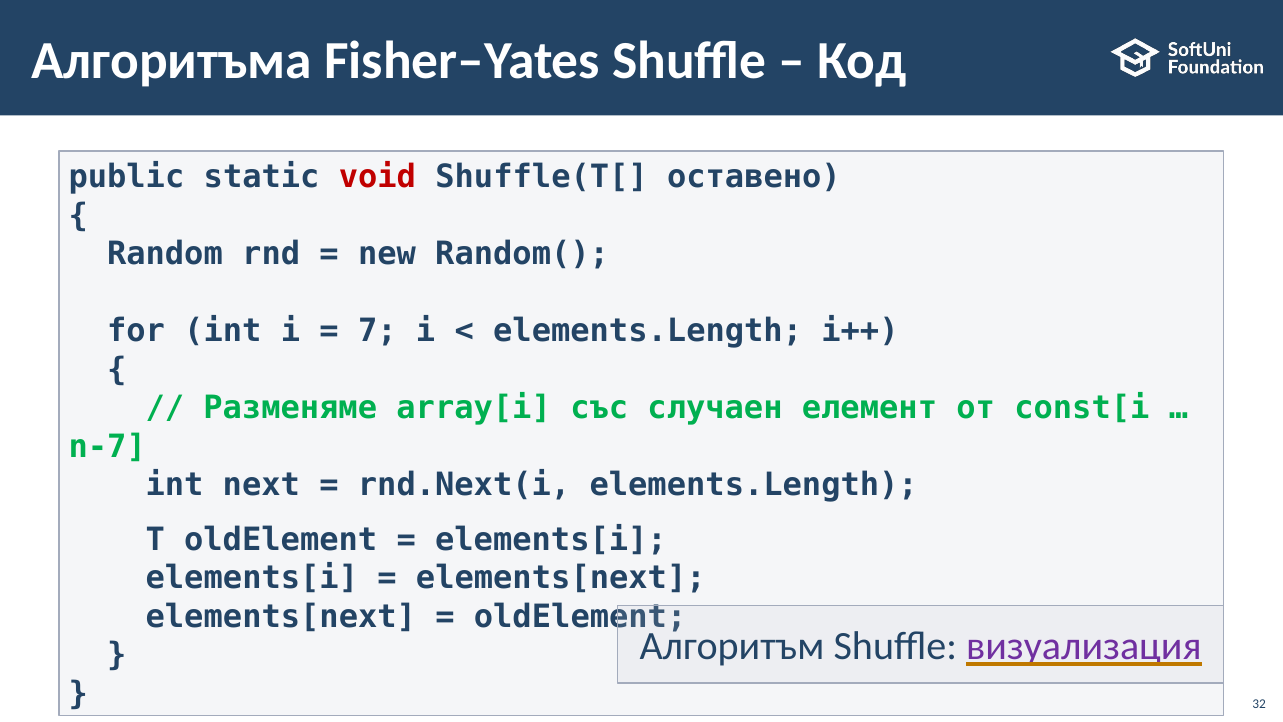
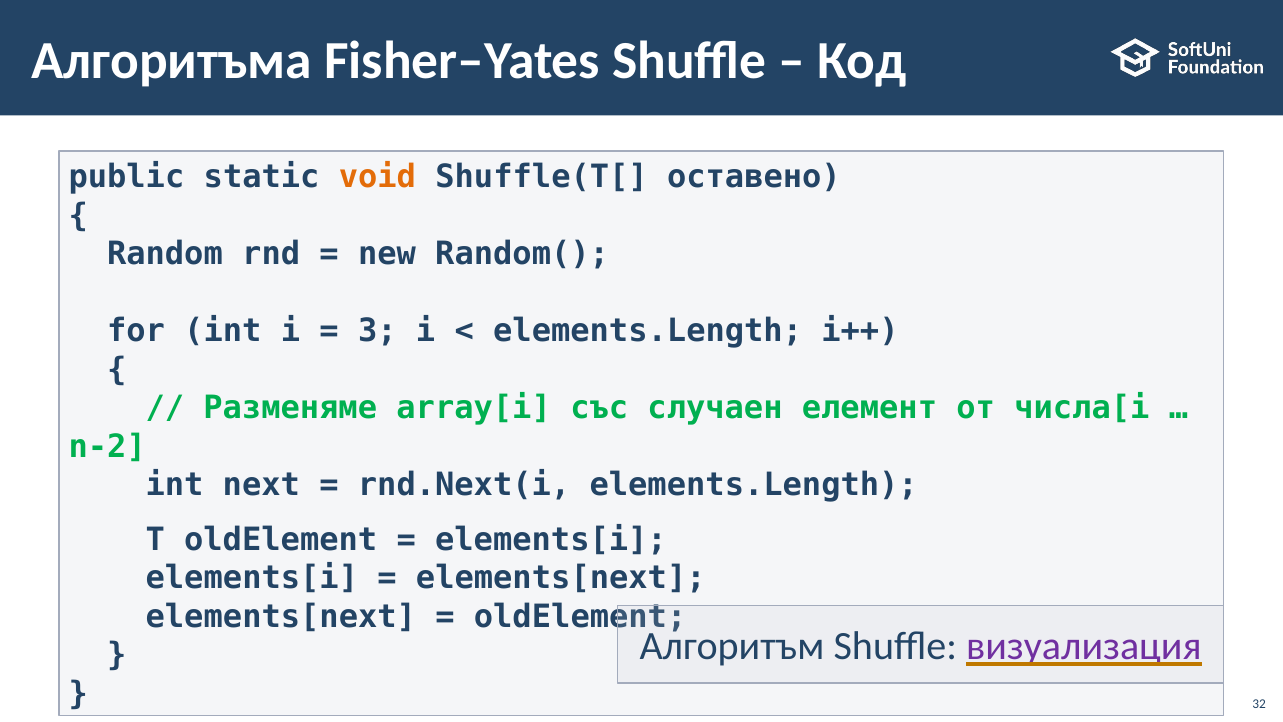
void colour: red -> orange (377, 177)
7: 7 -> 3 (377, 331)
const[i: const[i -> числа[i (1082, 408)
n-7: n-7 -> n-2 (107, 447)
